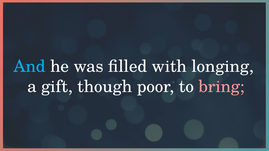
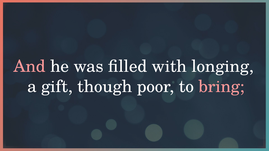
And colour: light blue -> pink (30, 67)
